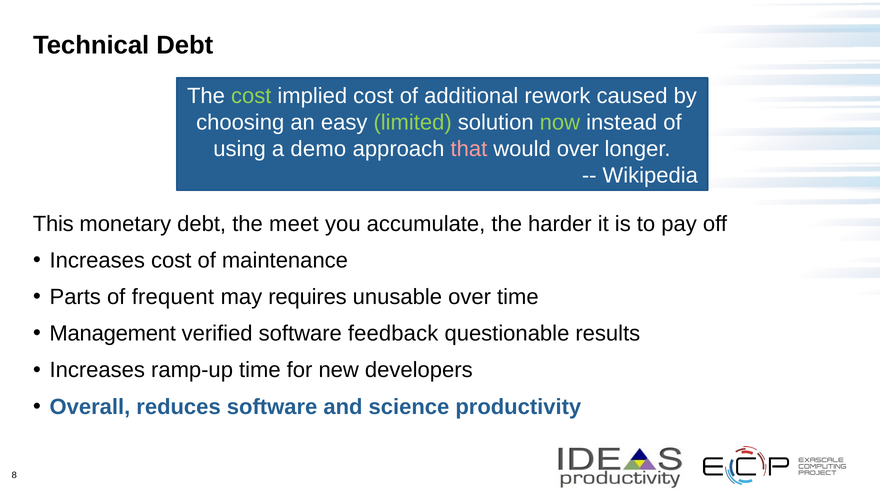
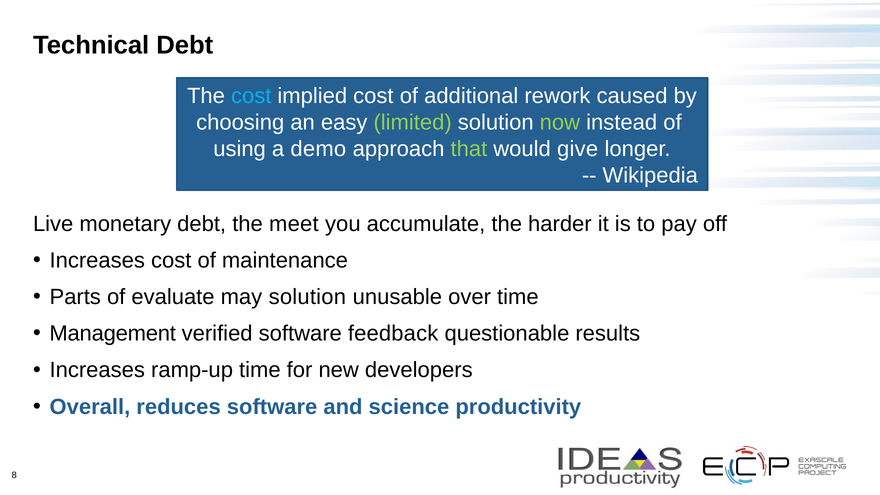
cost colour: light green -> light blue (251, 96)
that colour: pink -> light green (469, 149)
would over: over -> give (578, 149)
This: This -> Live (53, 224)
frequent: frequent -> evaluate (173, 297)
may requires: requires -> solution (307, 297)
